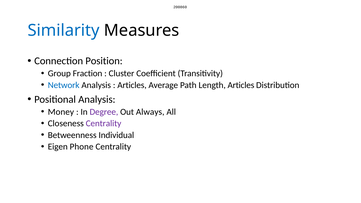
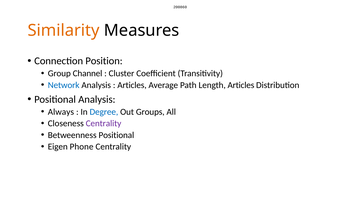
Similarity colour: blue -> orange (64, 30)
Fraction: Fraction -> Channel (88, 73)
Money: Money -> Always (61, 112)
Degree colour: purple -> blue (104, 112)
Always: Always -> Groups (150, 112)
Betweenness Individual: Individual -> Positional (116, 135)
